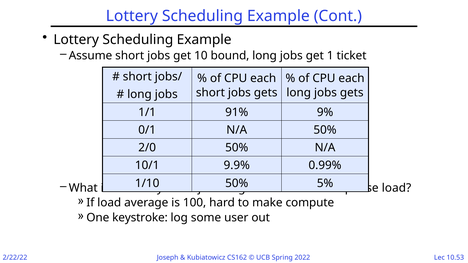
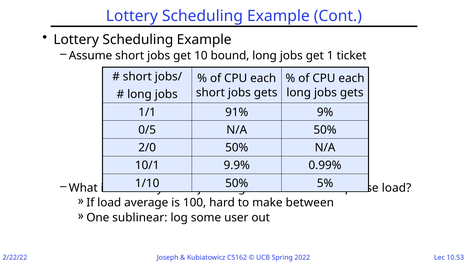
0/1: 0/1 -> 0/5 (147, 130)
compute: compute -> between (310, 203)
keystroke: keystroke -> sublinear (140, 218)
